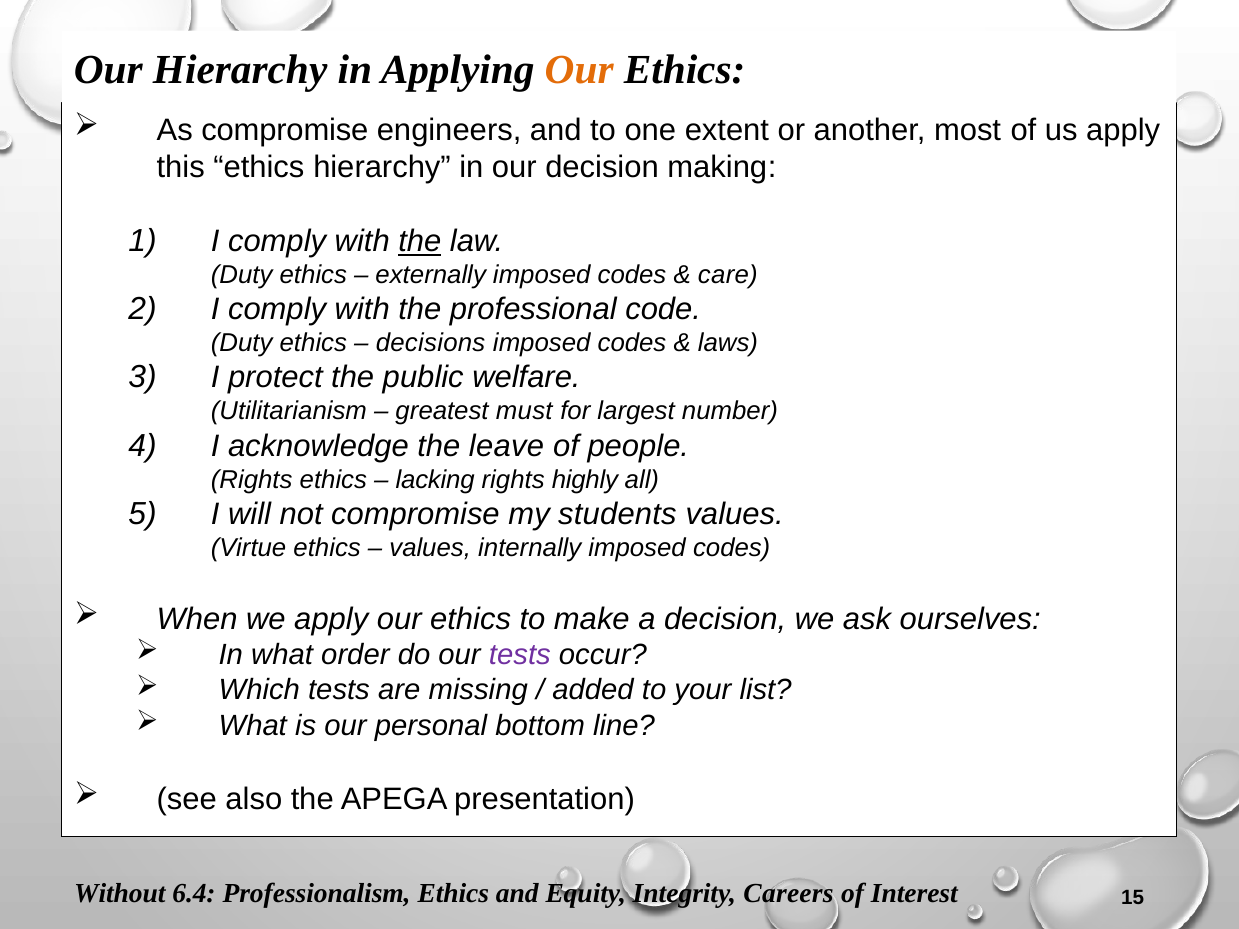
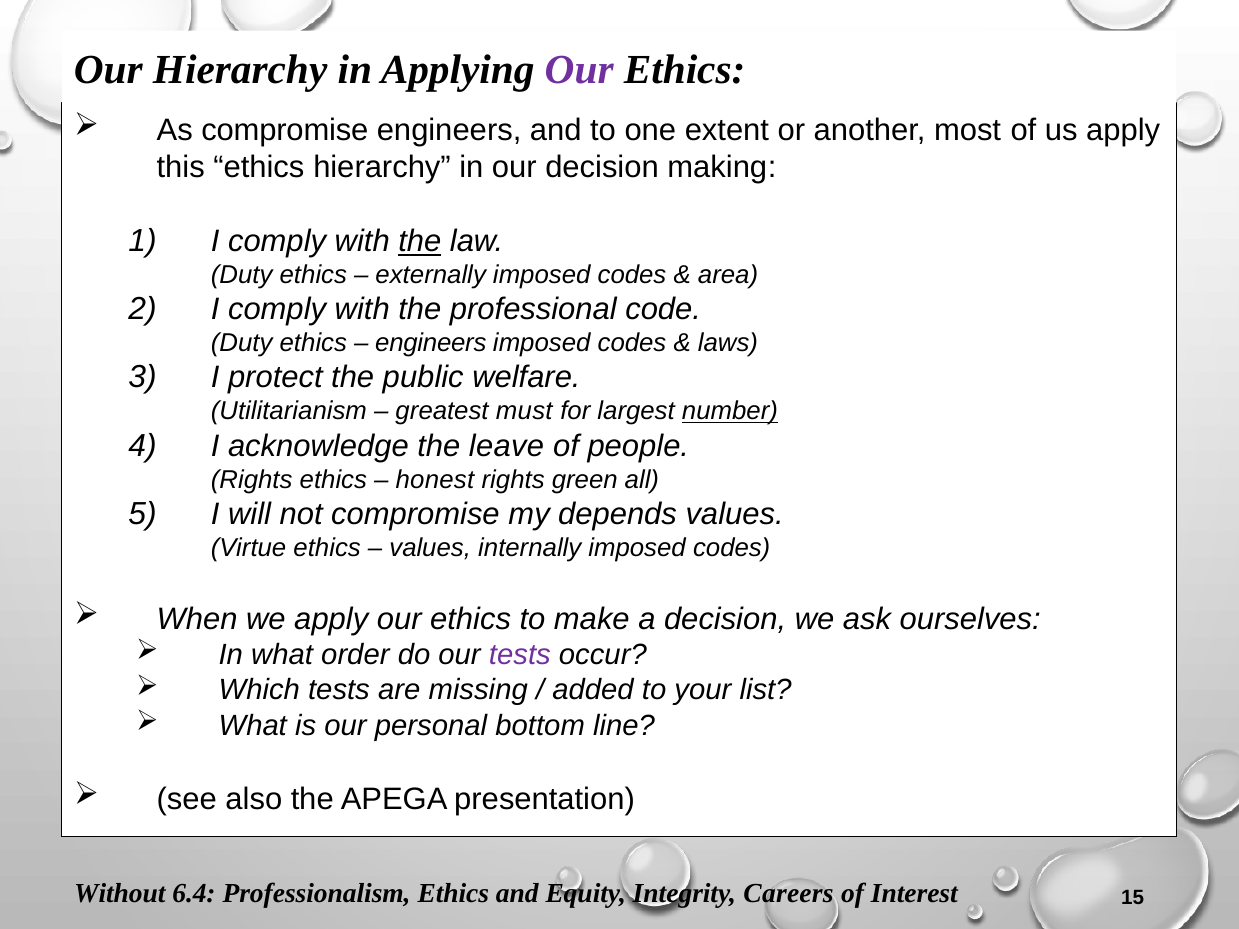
Our colour: orange -> purple (579, 70)
care: care -> area (728, 275)
decisions: decisions -> engineers (431, 343)
number underline: none -> present (730, 411)
lacking: lacking -> honest (435, 480)
highly: highly -> green (585, 480)
students: students -> depends (618, 514)
